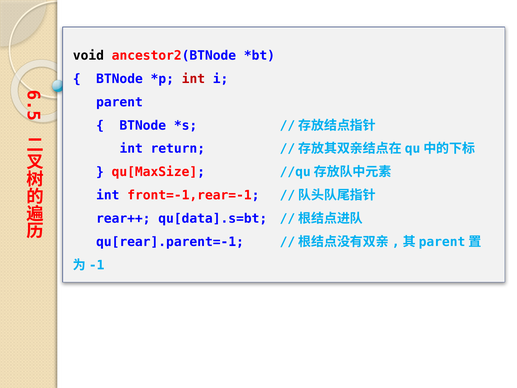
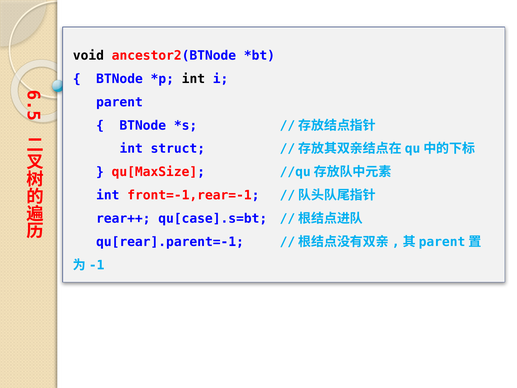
int colour: red -> black (193, 79)
return: return -> struct (178, 149)
qu[data].s=bt: qu[data].s=bt -> qu[case].s=bt (213, 218)
